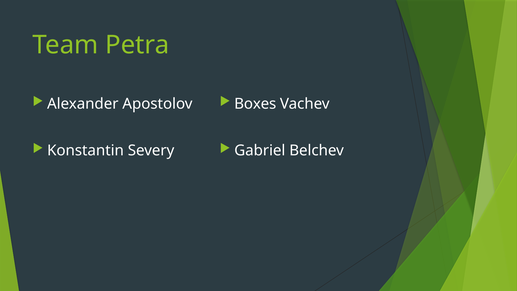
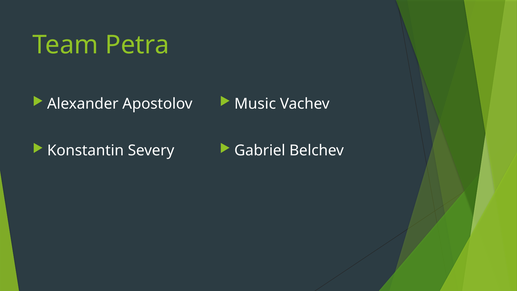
Boxes: Boxes -> Music (255, 104)
